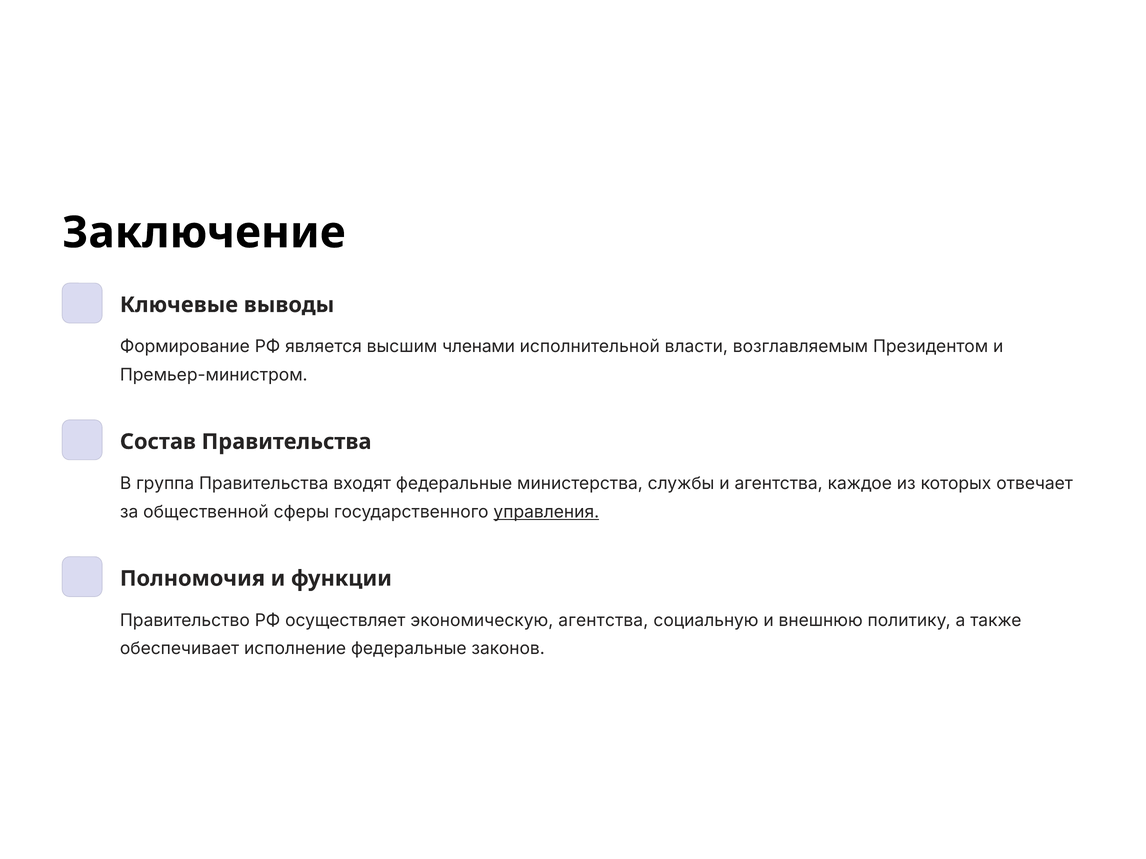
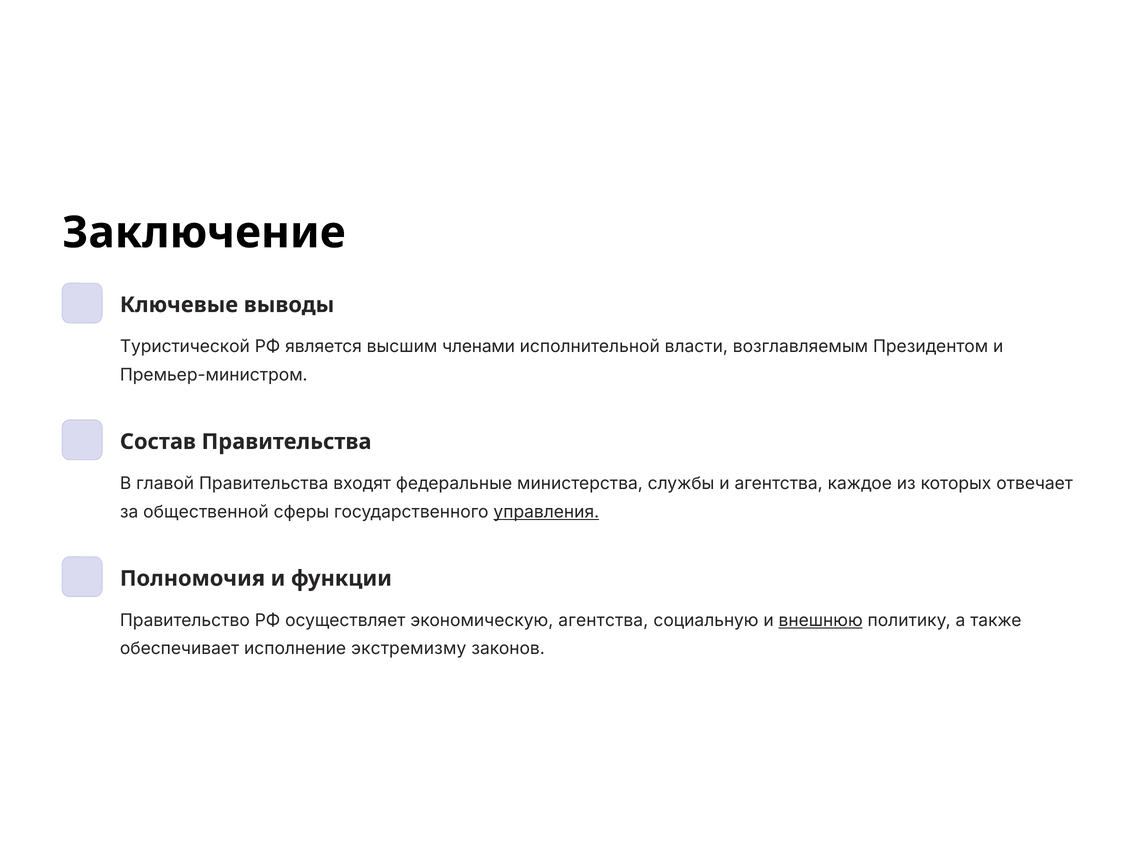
Формирование: Формирование -> Туристической (185, 347)
группа: группа -> главой (165, 484)
внешнюю underline: none -> present (821, 621)
исполнение федеральные: федеральные -> экстремизму (409, 649)
